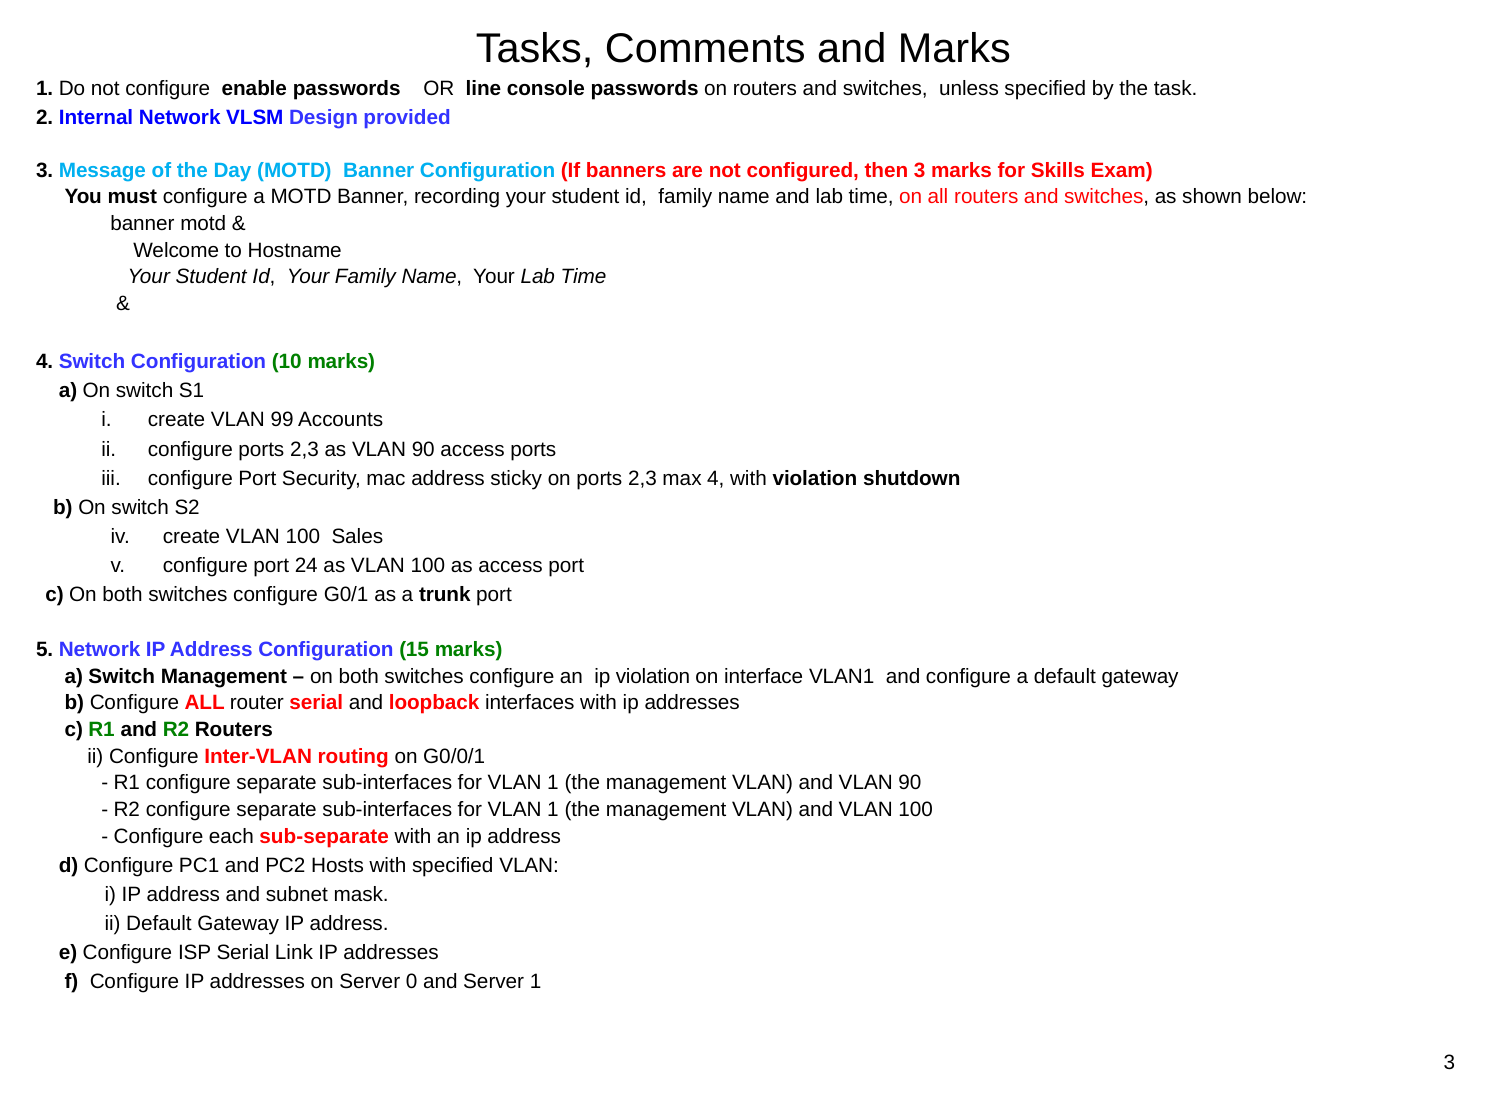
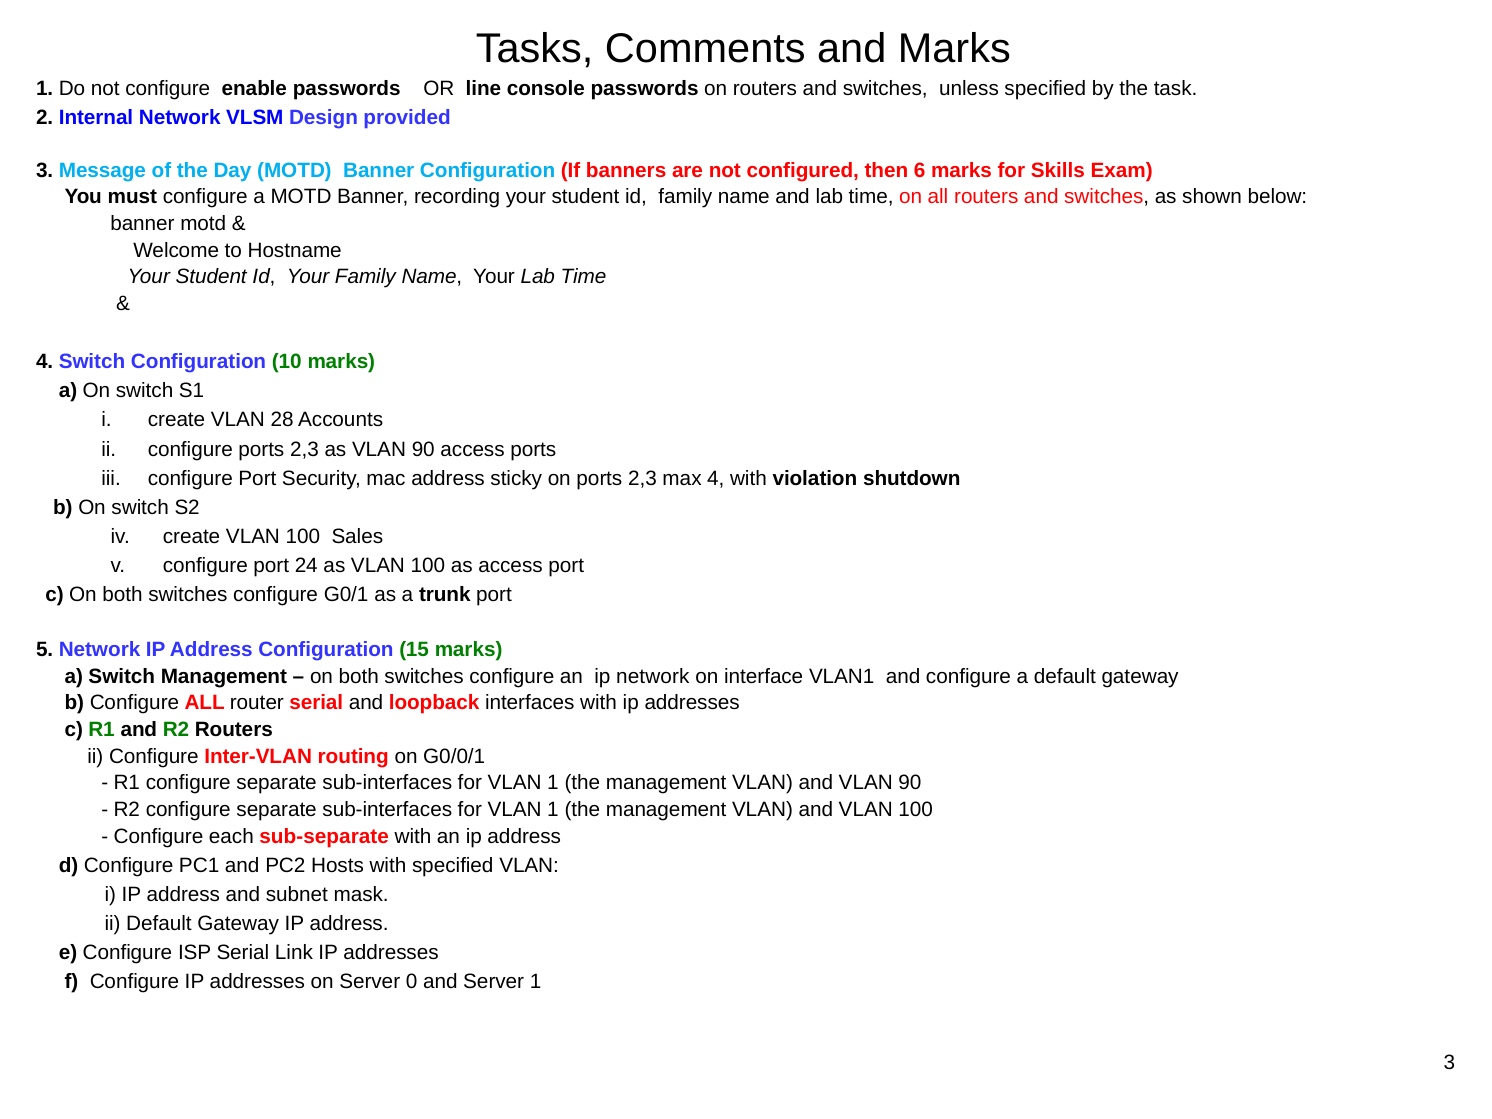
then 3: 3 -> 6 (920, 170)
99: 99 -> 28 (282, 420)
ip violation: violation -> network (653, 677)
